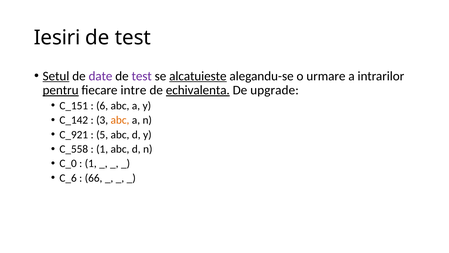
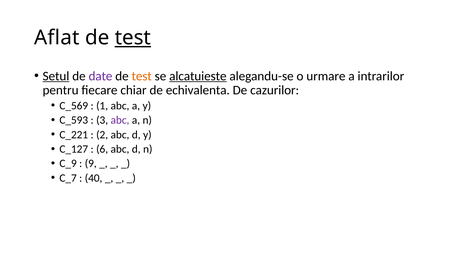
Iesiri: Iesiri -> Aflat (57, 38)
test underline: none -> present (133, 38)
test colour: purple -> orange (142, 76)
pentru underline: present -> none (61, 90)
intre: intre -> chiar (134, 90)
echivalenta underline: present -> none (198, 90)
upgrade: upgrade -> cazurilor (275, 90)
C_151: C_151 -> C_569 (74, 105)
6: 6 -> 1 (102, 105)
C_142: C_142 -> C_593 (74, 120)
abc colour: orange -> purple (120, 120)
C_921: C_921 -> C_221 (74, 134)
5: 5 -> 2 (102, 134)
C_558: C_558 -> C_127 (74, 149)
1: 1 -> 6 (102, 149)
C_0: C_0 -> C_9 (68, 163)
1: 1 -> 9 (91, 163)
C_6: C_6 -> C_7 (68, 178)
66: 66 -> 40 (94, 178)
